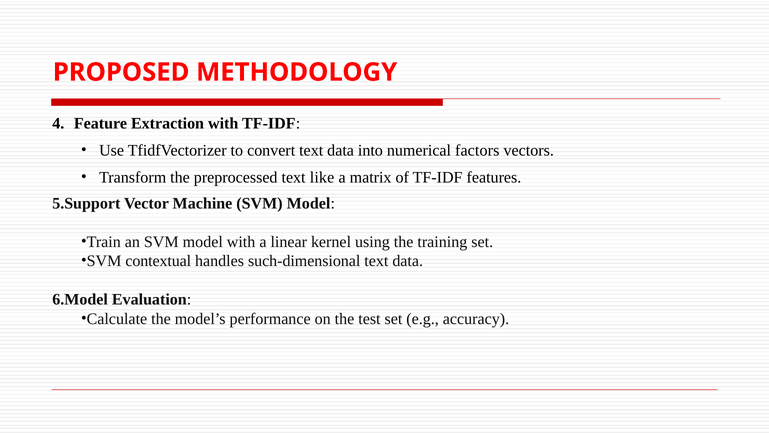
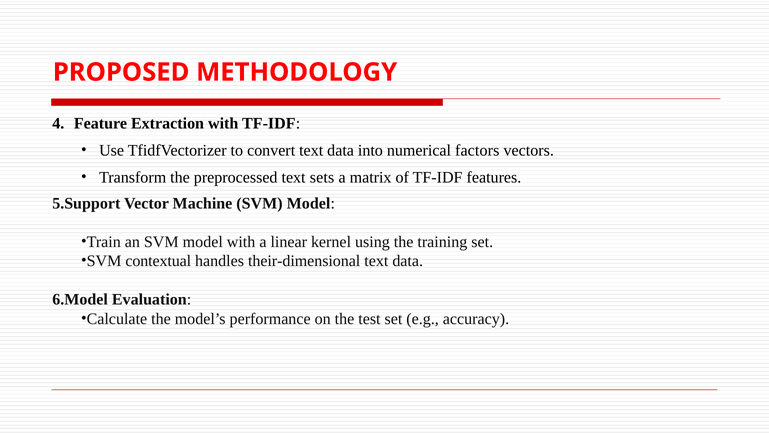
like: like -> sets (322, 177)
such-dimensional: such-dimensional -> their-dimensional (304, 261)
